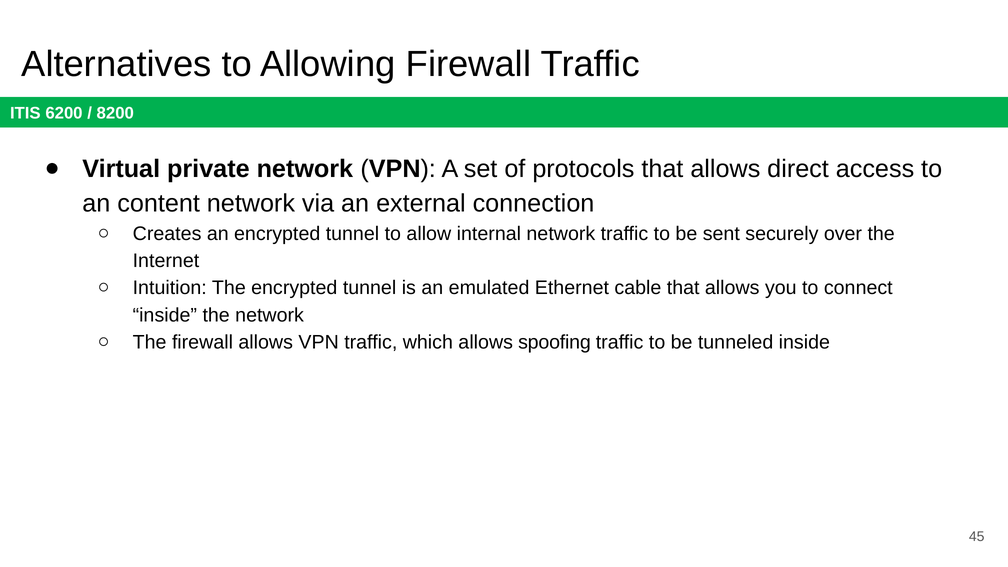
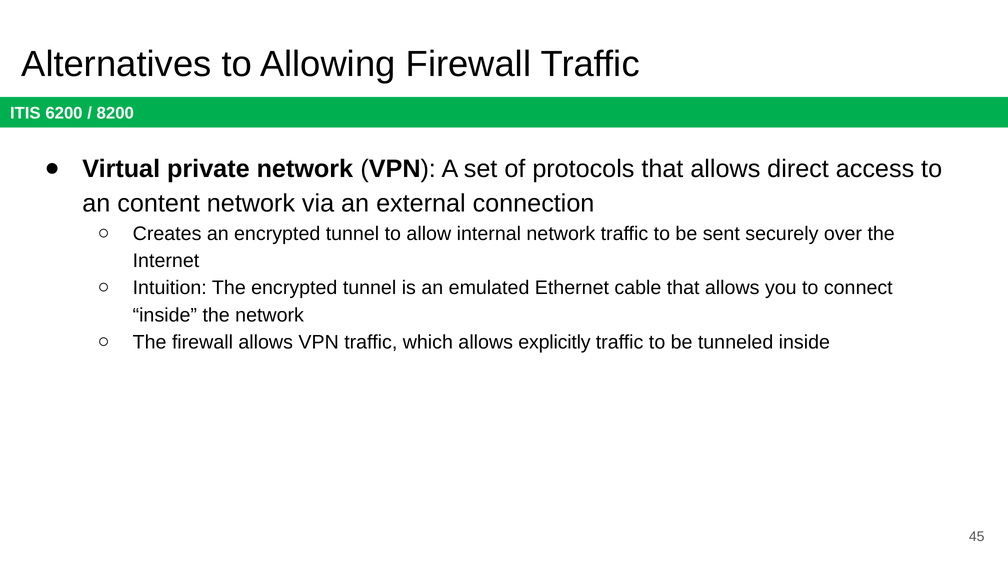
spoofing: spoofing -> explicitly (554, 342)
